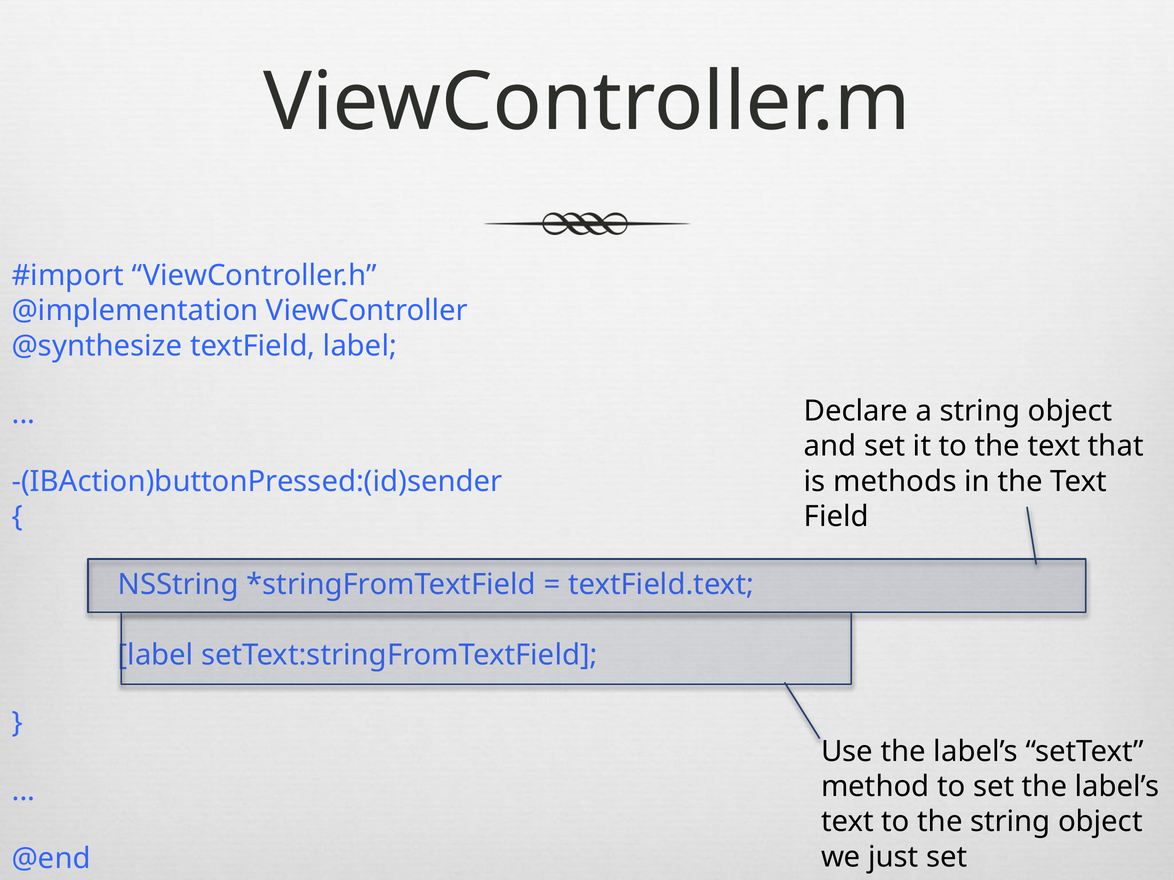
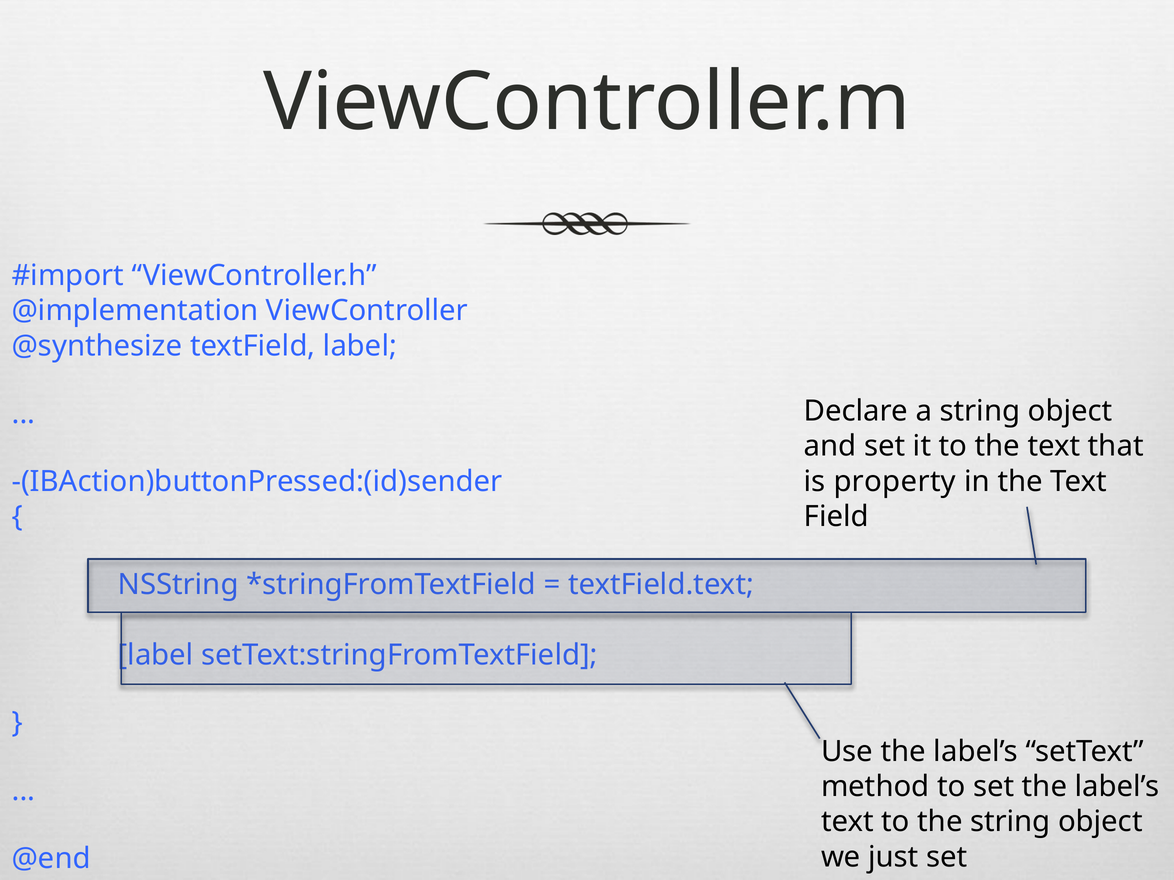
methods: methods -> property (895, 482)
